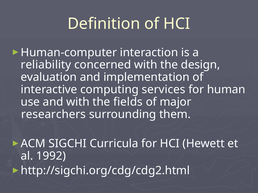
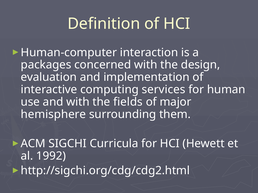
reliability: reliability -> packages (46, 65)
researchers: researchers -> hemisphere (53, 115)
